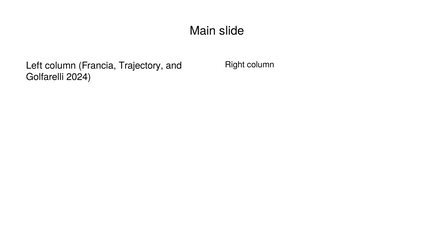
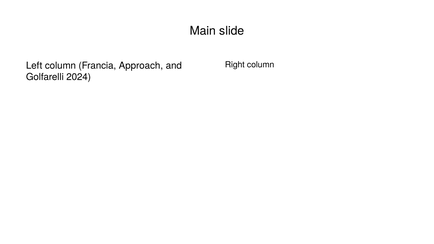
Trajectory: Trajectory -> Approach (141, 66)
